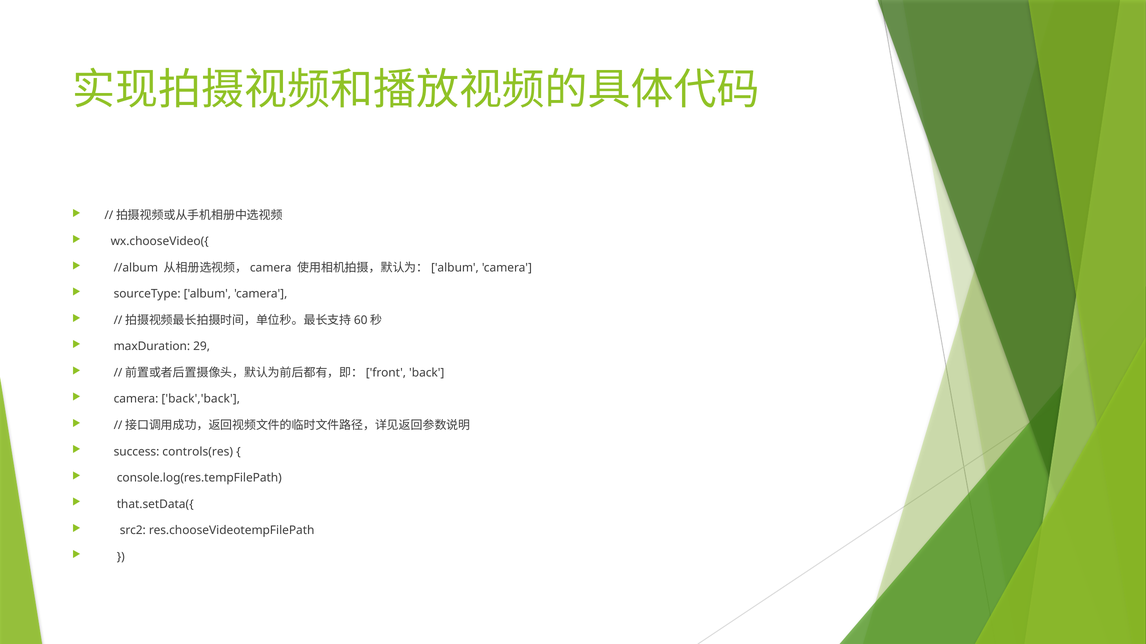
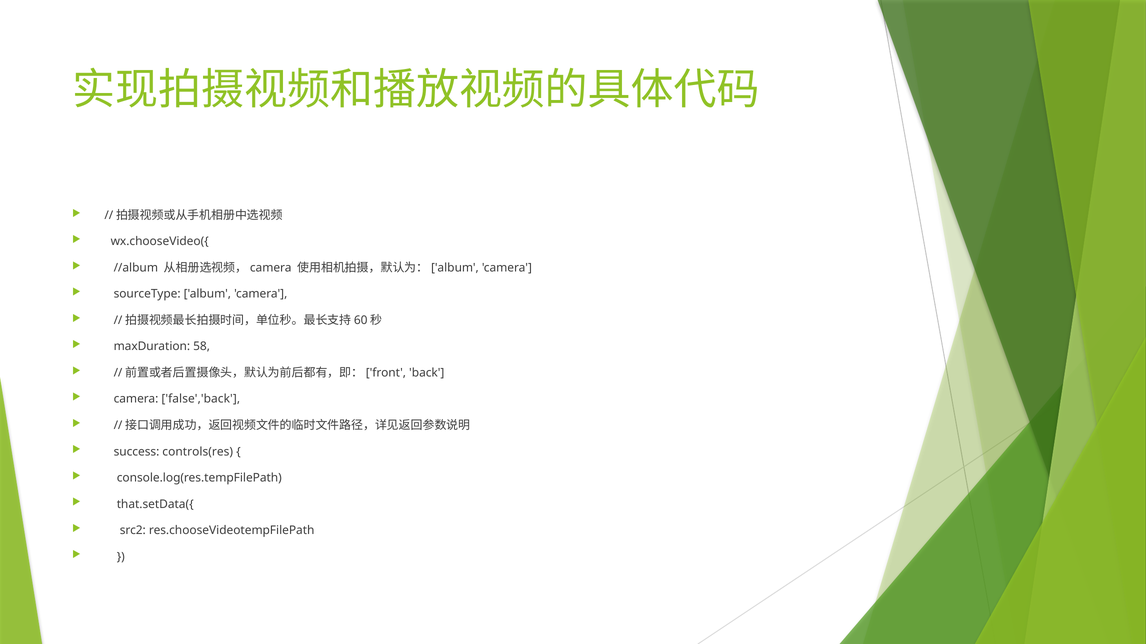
29: 29 -> 58 (202, 347)
back','back: back','back -> false','back (201, 399)
